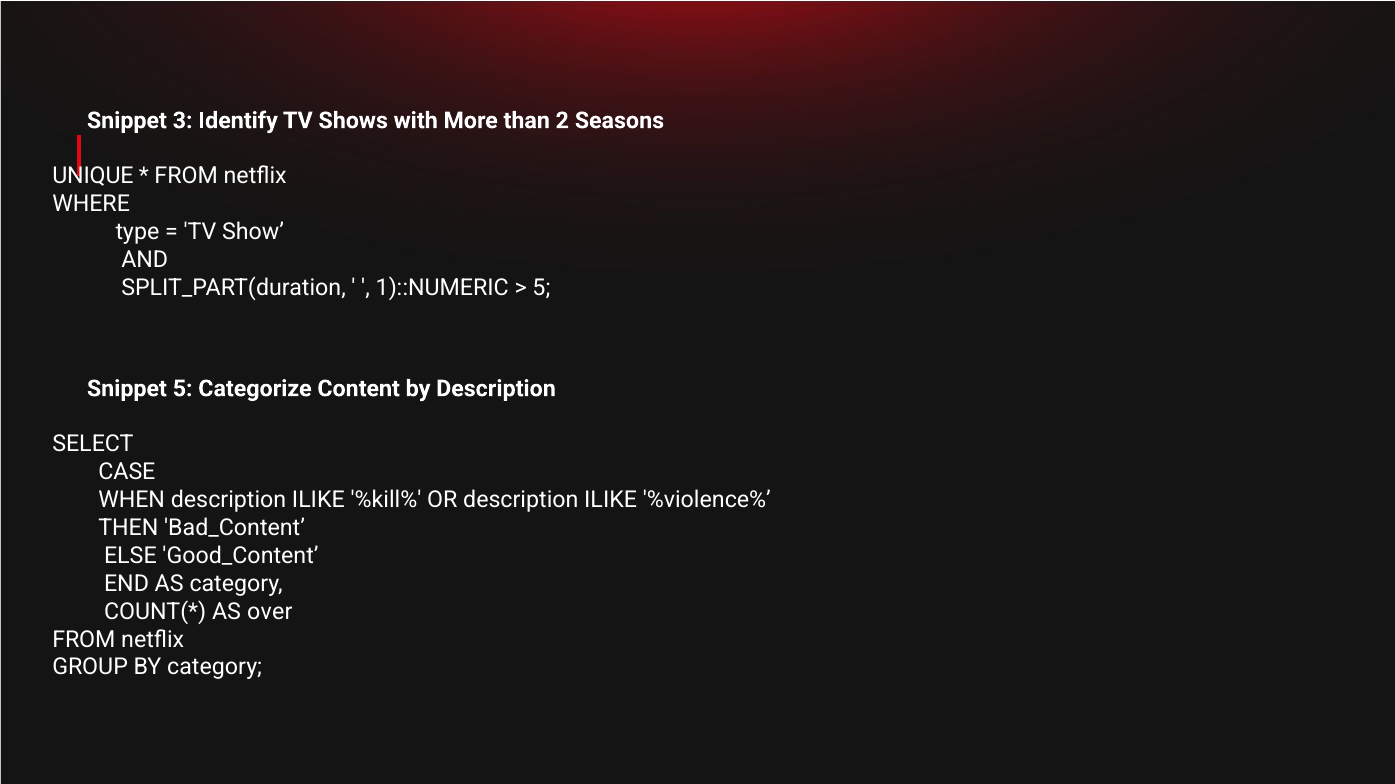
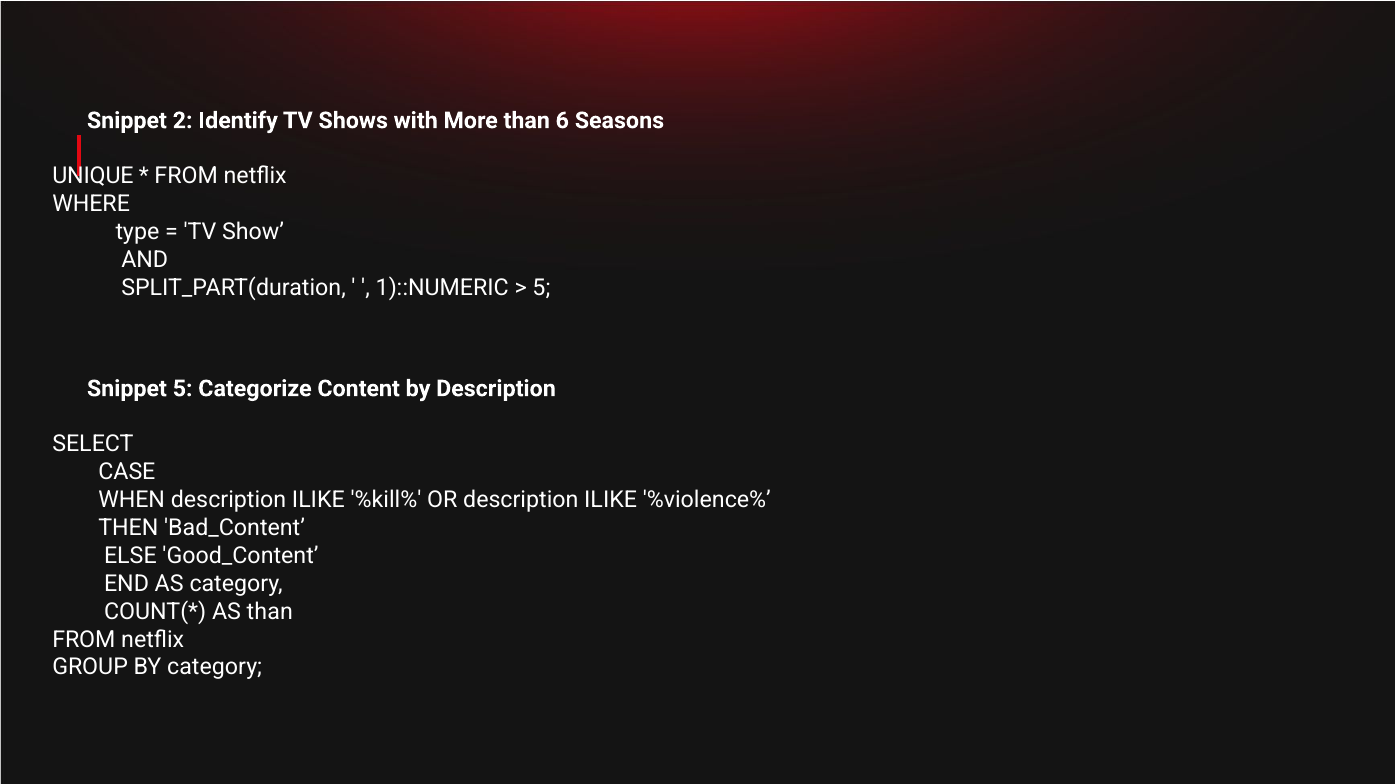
3: 3 -> 2 (183, 121)
2: 2 -> 6 (562, 121)
AS over: over -> than (270, 612)
